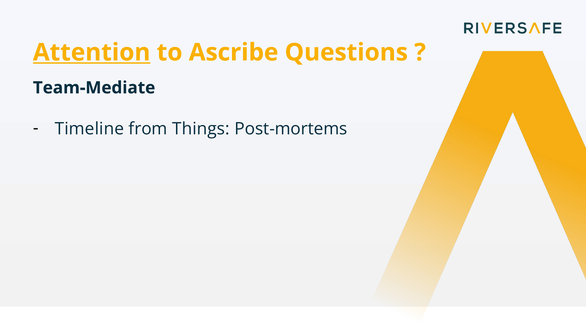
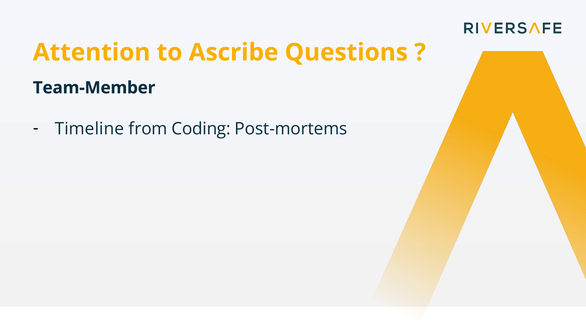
Attention underline: present -> none (92, 52)
Team-Mediate: Team-Mediate -> Team-Member (94, 88)
Things: Things -> Coding (201, 129)
